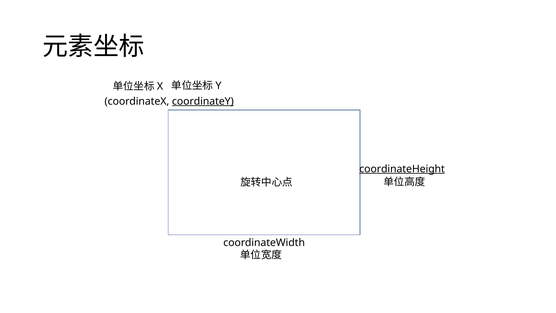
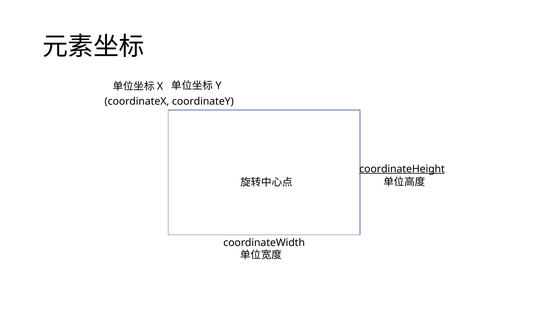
coordinateY underline: present -> none (203, 101)
